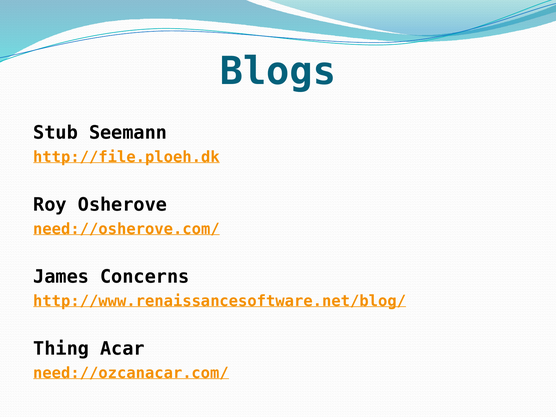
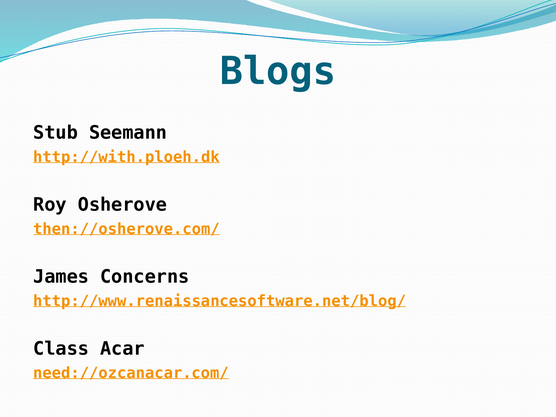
http://file.ploeh.dk: http://file.ploeh.dk -> http://with.ploeh.dk (126, 157)
need://osherove.com/: need://osherove.com/ -> then://osherove.com/ (126, 229)
Thing: Thing -> Class (61, 349)
